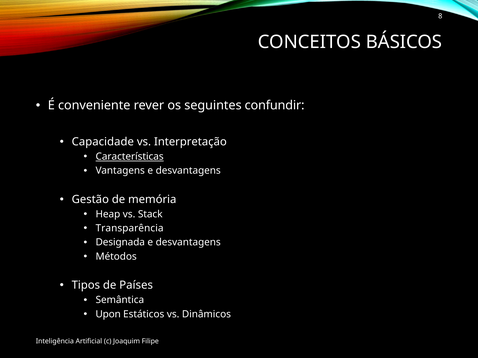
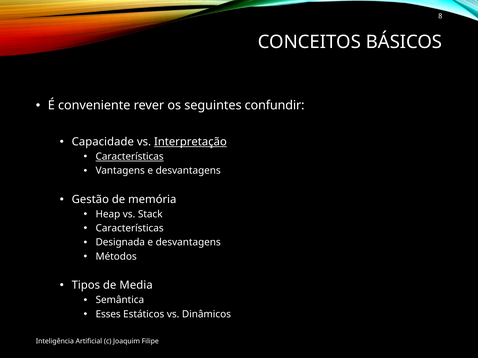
Interpretação underline: none -> present (190, 142)
Transparência: Transparência -> Características (130, 229)
Países: Países -> Media (136, 286)
Upon: Upon -> Esses (108, 315)
